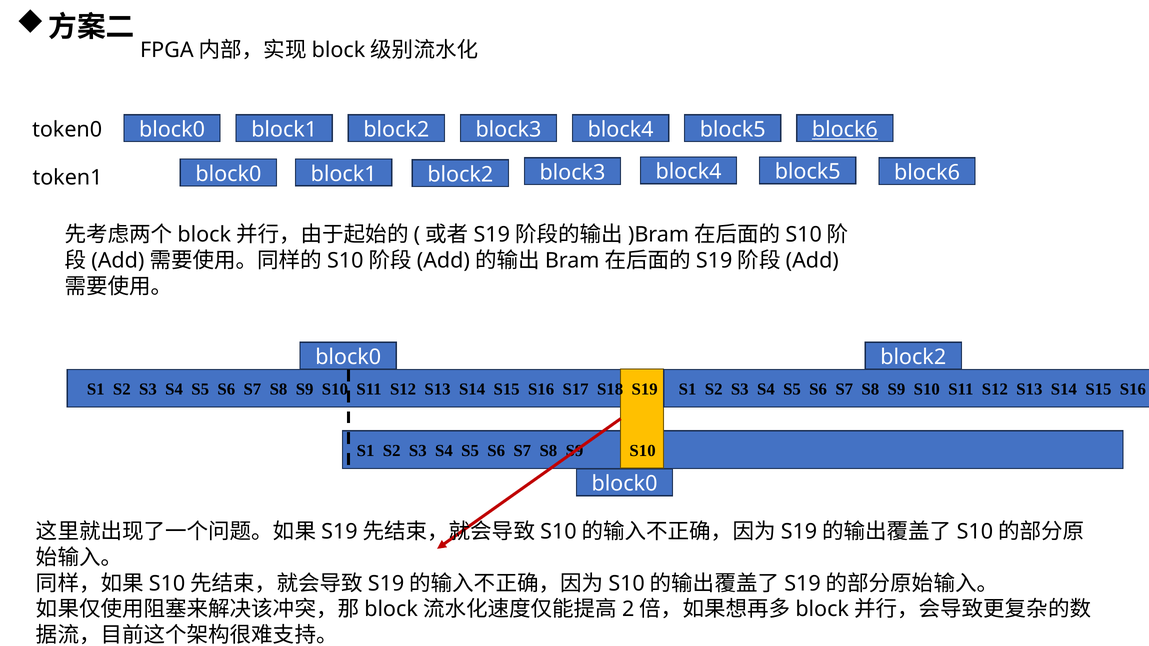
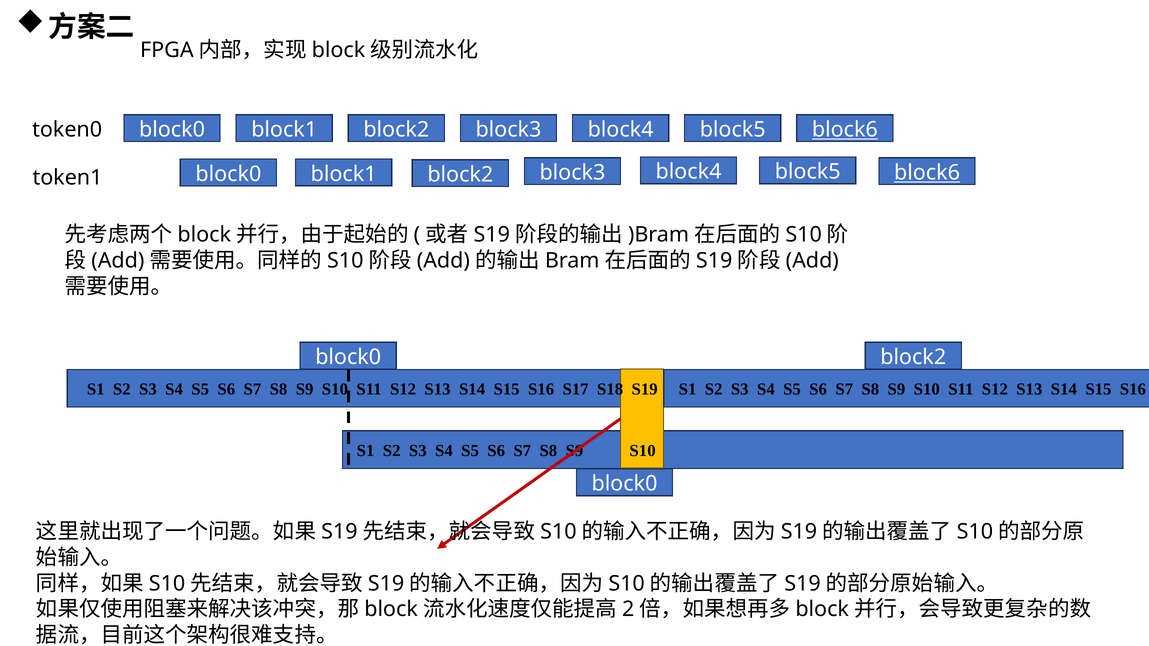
block6 underline: none -> present (927, 173)
